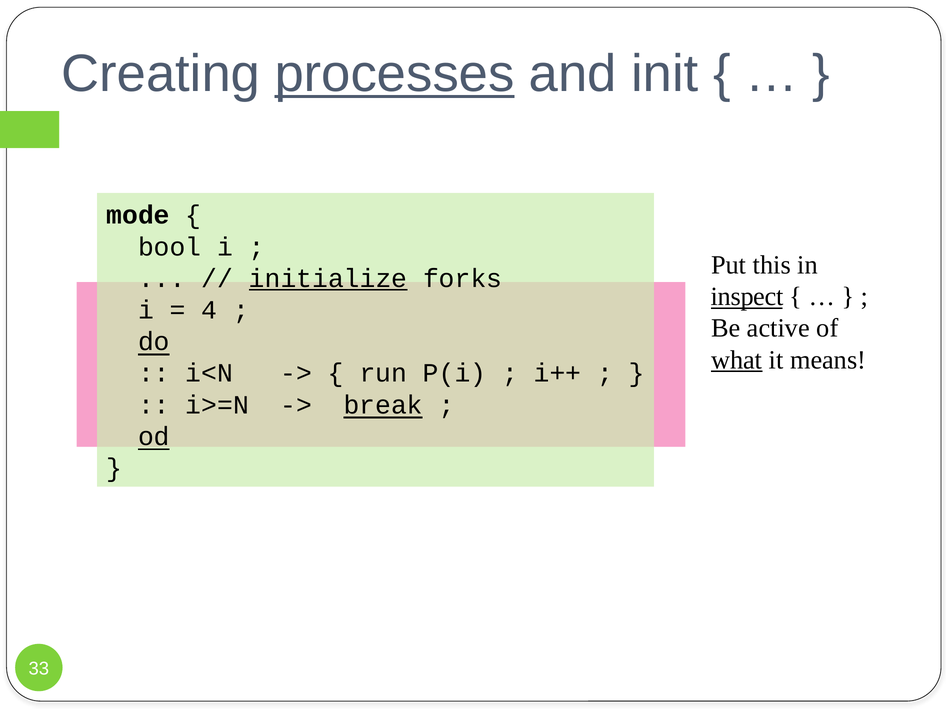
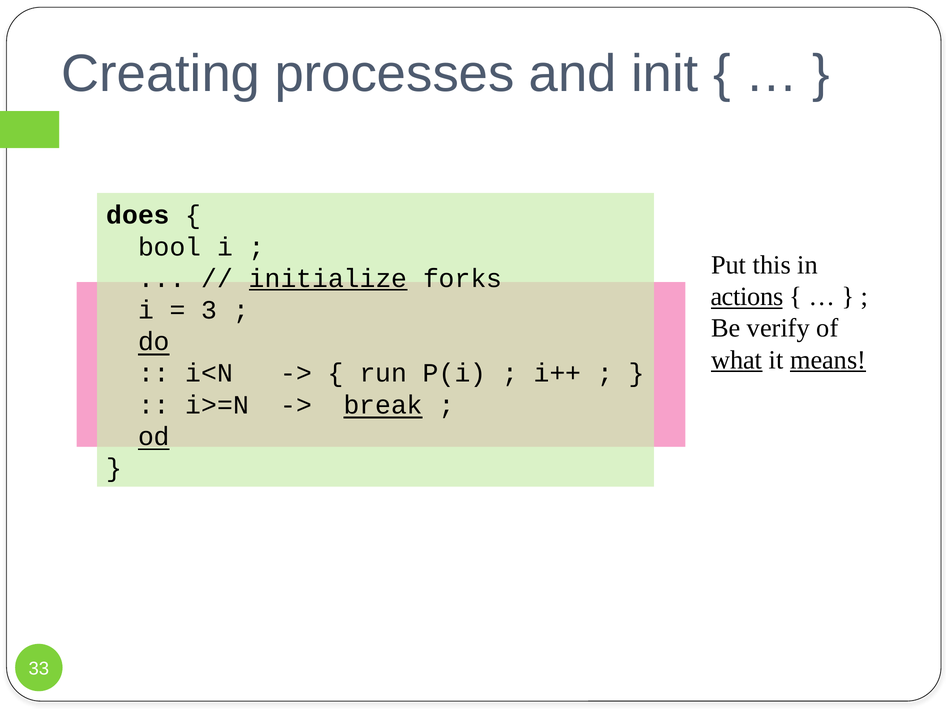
processes underline: present -> none (395, 74)
mode: mode -> does (138, 215)
inspect: inspect -> actions (747, 297)
4: 4 -> 3 (209, 310)
active: active -> verify (778, 328)
means underline: none -> present (828, 360)
